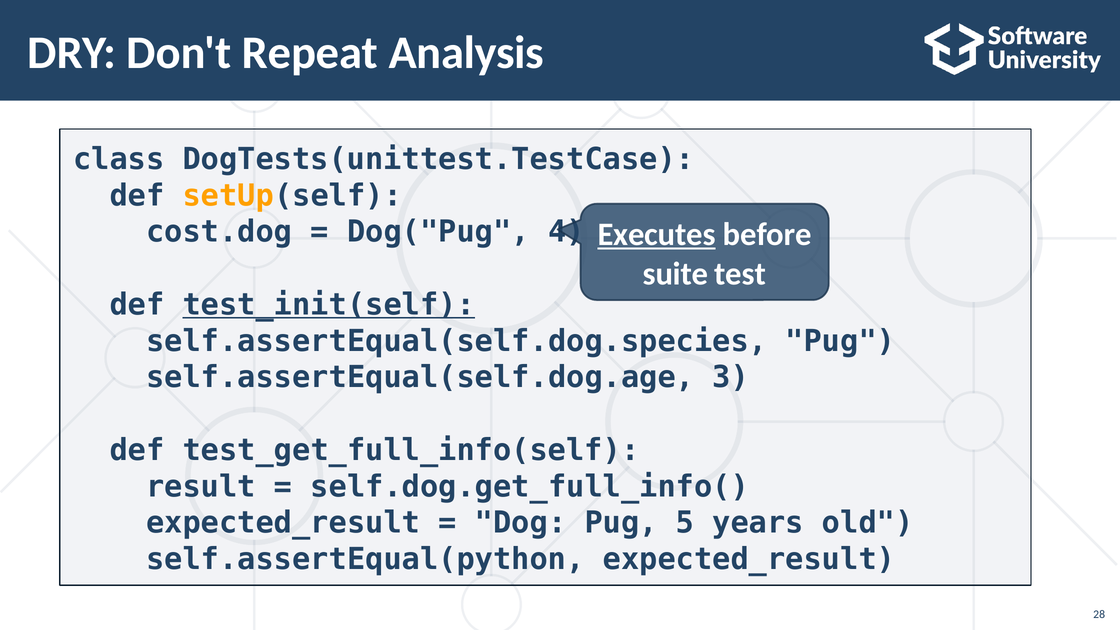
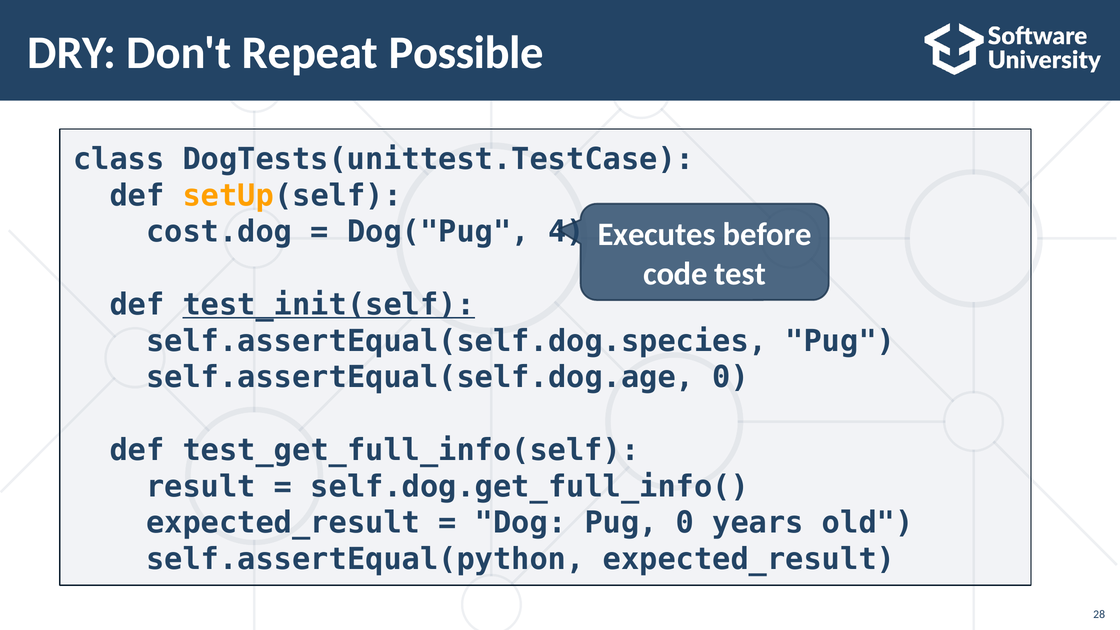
Analysis: Analysis -> Possible (466, 53)
Executes underline: present -> none (657, 235)
suite: suite -> code (675, 274)
self.assertEqual(self.dog.age 3: 3 -> 0 (731, 377)
Pug 5: 5 -> 0 (685, 523)
